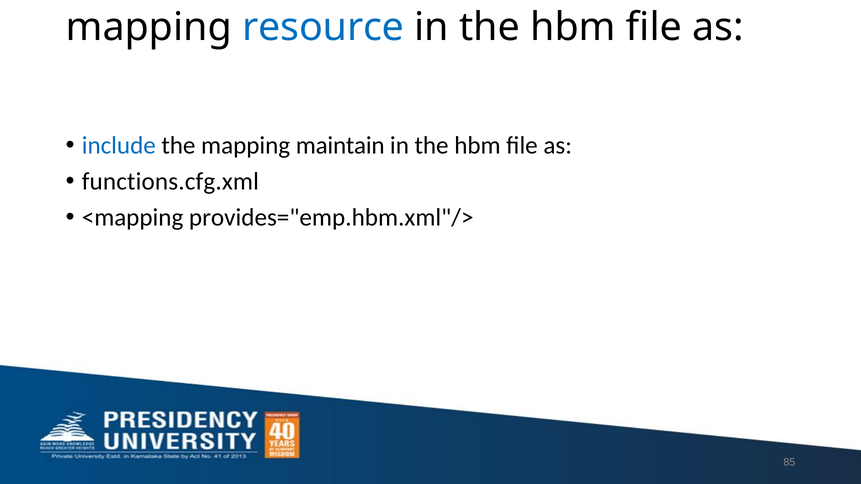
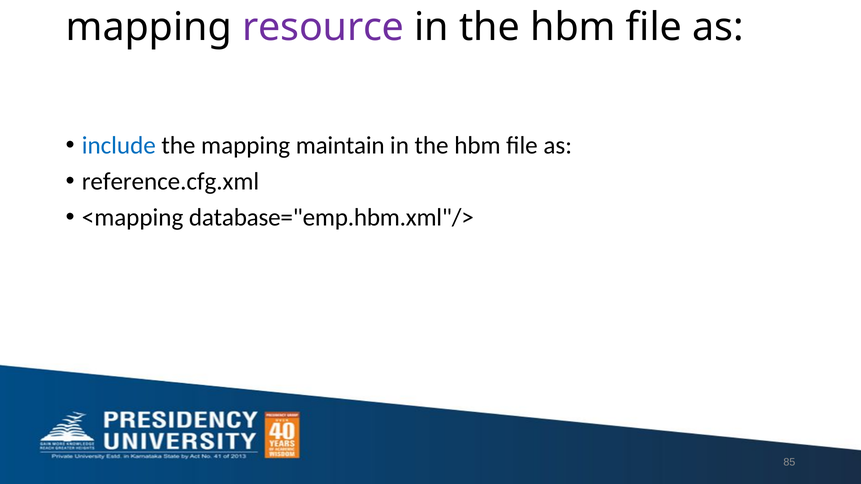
resource colour: blue -> purple (323, 27)
functions.cfg.xml: functions.cfg.xml -> reference.cfg.xml (170, 182)
provides="emp.hbm.xml"/>: provides="emp.hbm.xml"/> -> database="emp.hbm.xml"/> (331, 218)
